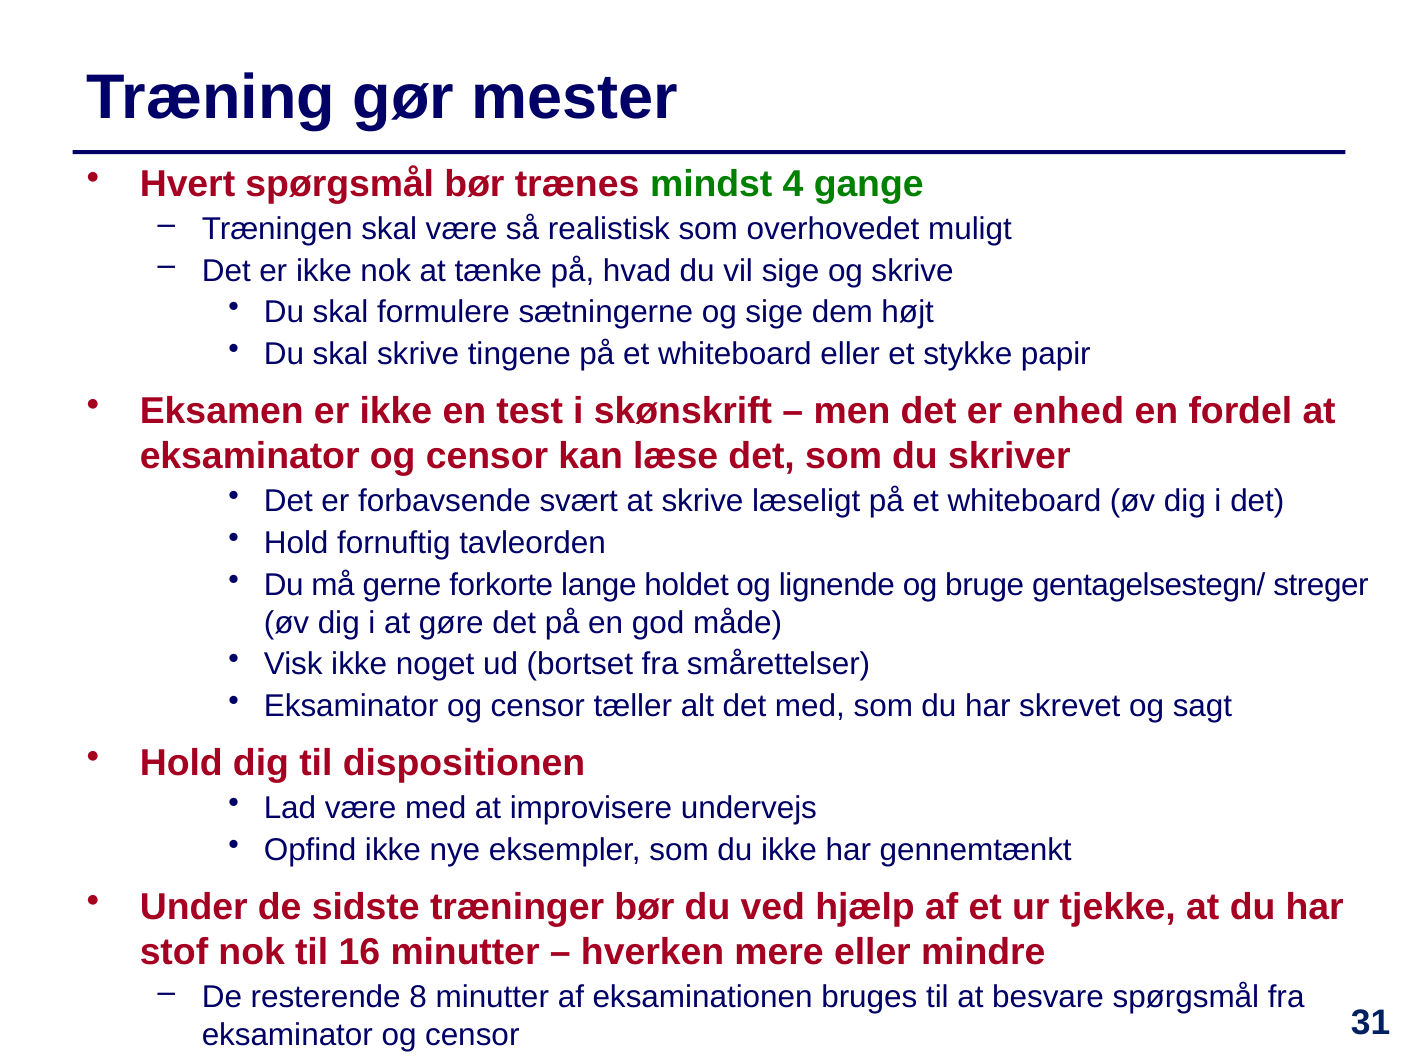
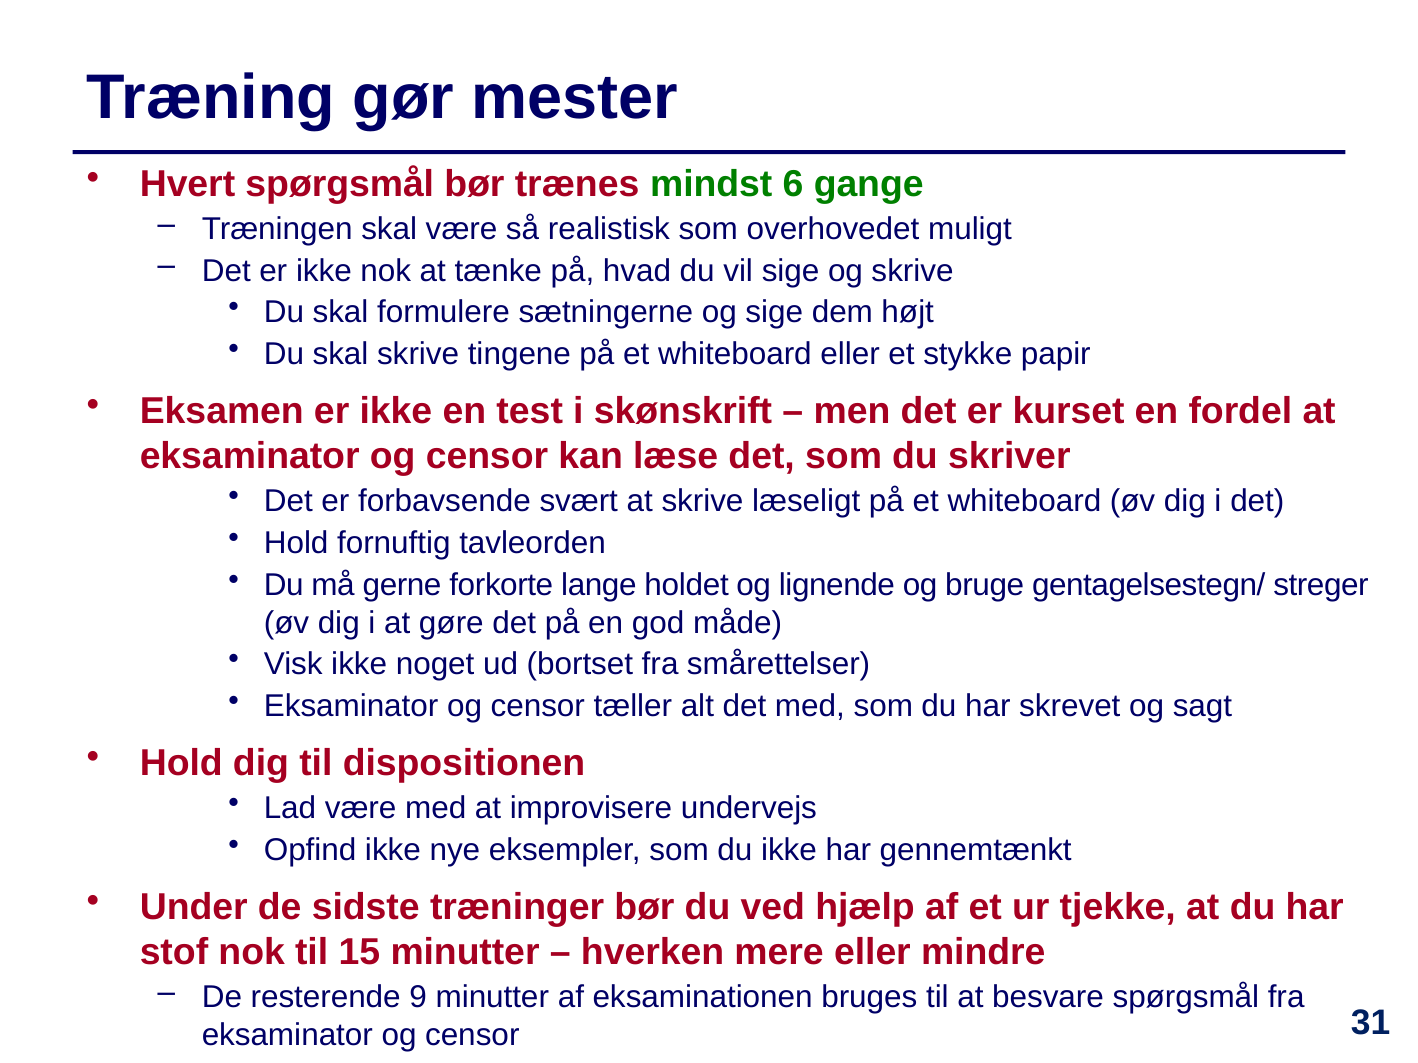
4: 4 -> 6 (793, 184)
enhed: enhed -> kurset (1069, 412)
16: 16 -> 15 (359, 953)
8: 8 -> 9 (418, 998)
